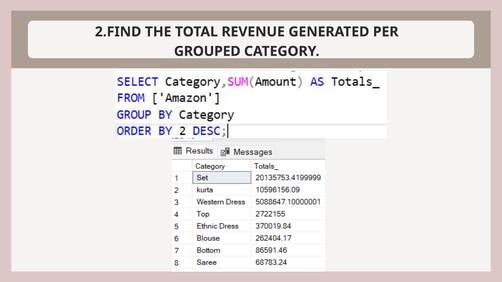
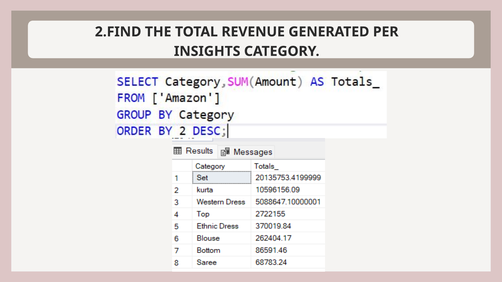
GROUPED: GROUPED -> INSIGHTS (207, 51)
